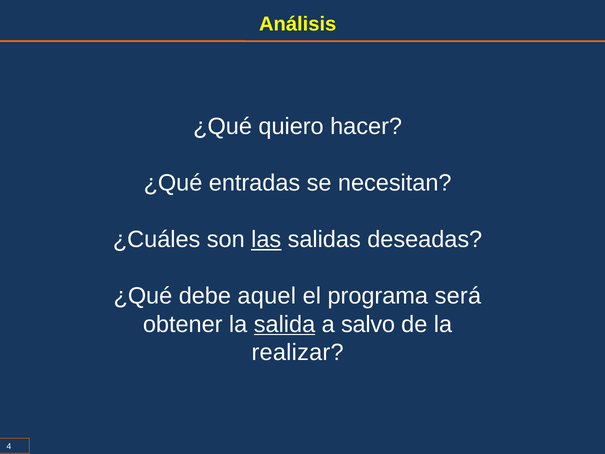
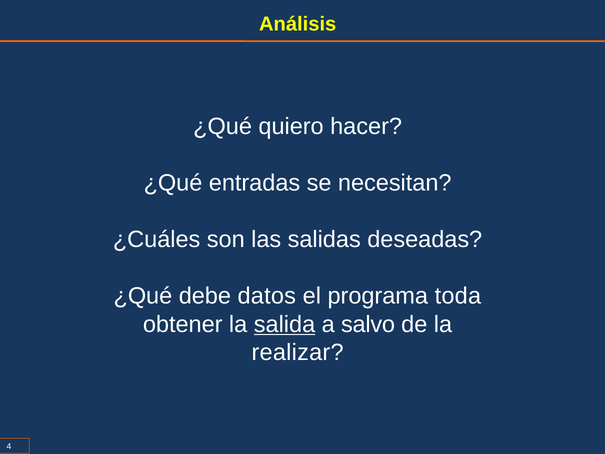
las underline: present -> none (266, 239)
aquel: aquel -> datos (267, 296)
será: será -> toda (458, 296)
